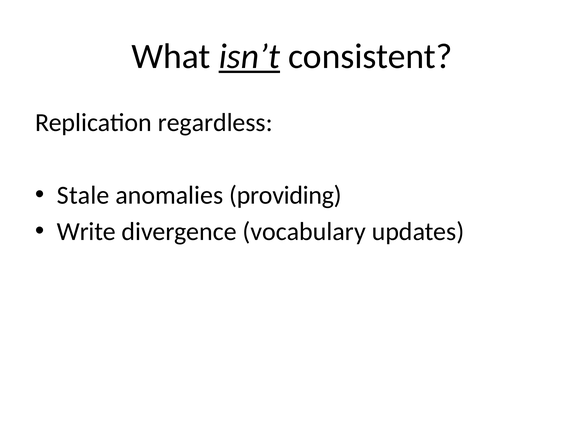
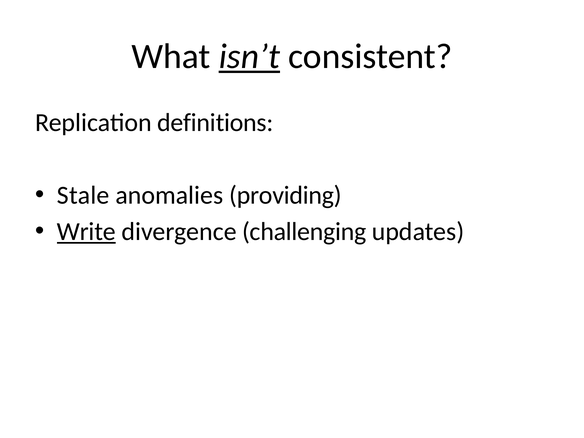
regardless: regardless -> definitions (215, 123)
Write underline: none -> present (86, 232)
vocabulary: vocabulary -> challenging (304, 232)
